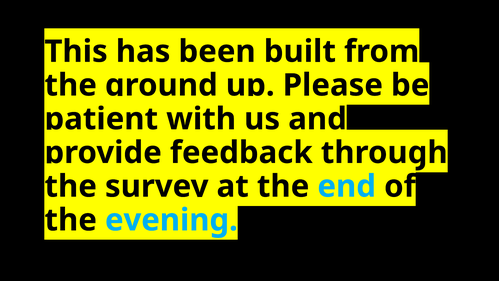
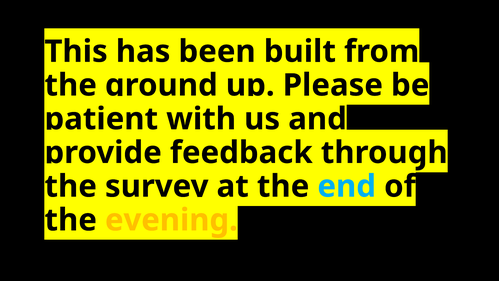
evening colour: light blue -> yellow (171, 220)
